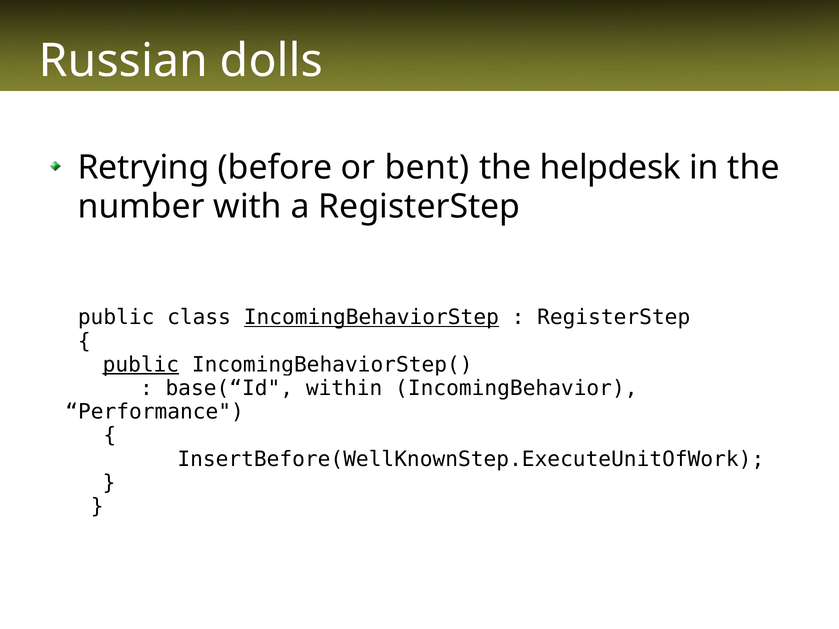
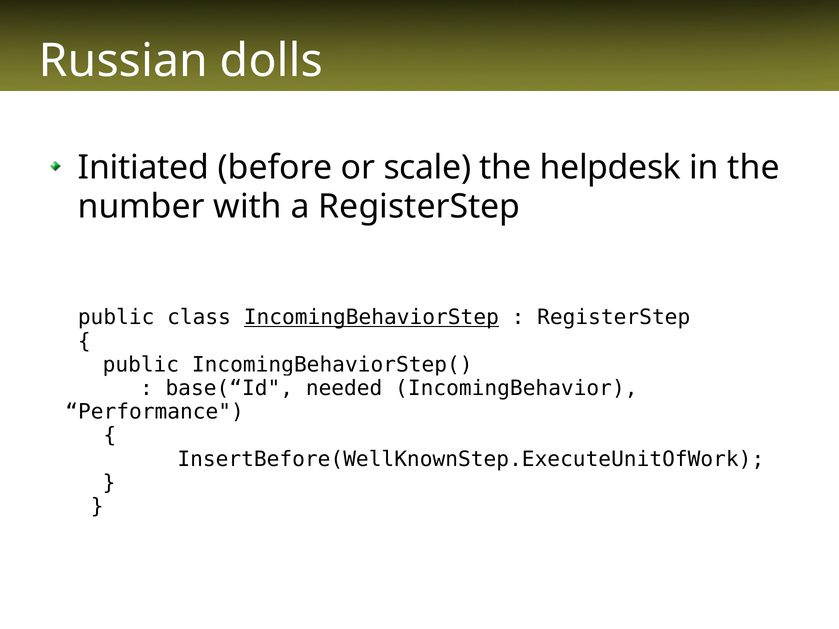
Retrying: Retrying -> Initiated (143, 168)
bent: bent -> scale (427, 168)
public underline: present -> none (141, 365)
within: within -> needed (344, 388)
